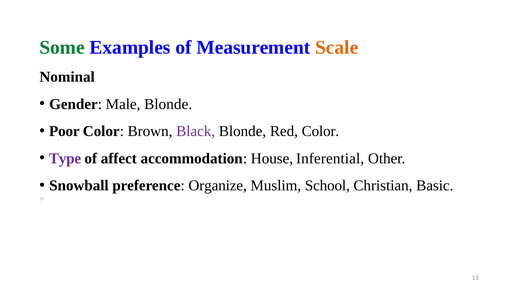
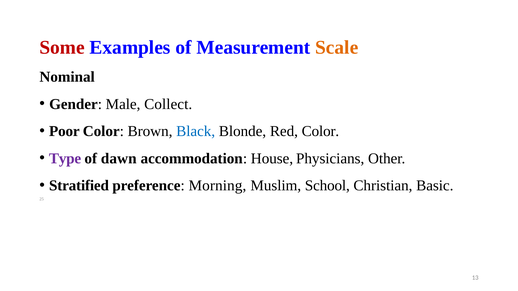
Some colour: green -> red (62, 48)
Male Blonde: Blonde -> Collect (168, 104)
Black colour: purple -> blue (196, 131)
affect: affect -> dawn (119, 159)
Inferential: Inferential -> Physicians (330, 159)
Snowball: Snowball -> Stratified (79, 186)
Organize: Organize -> Morning (217, 186)
